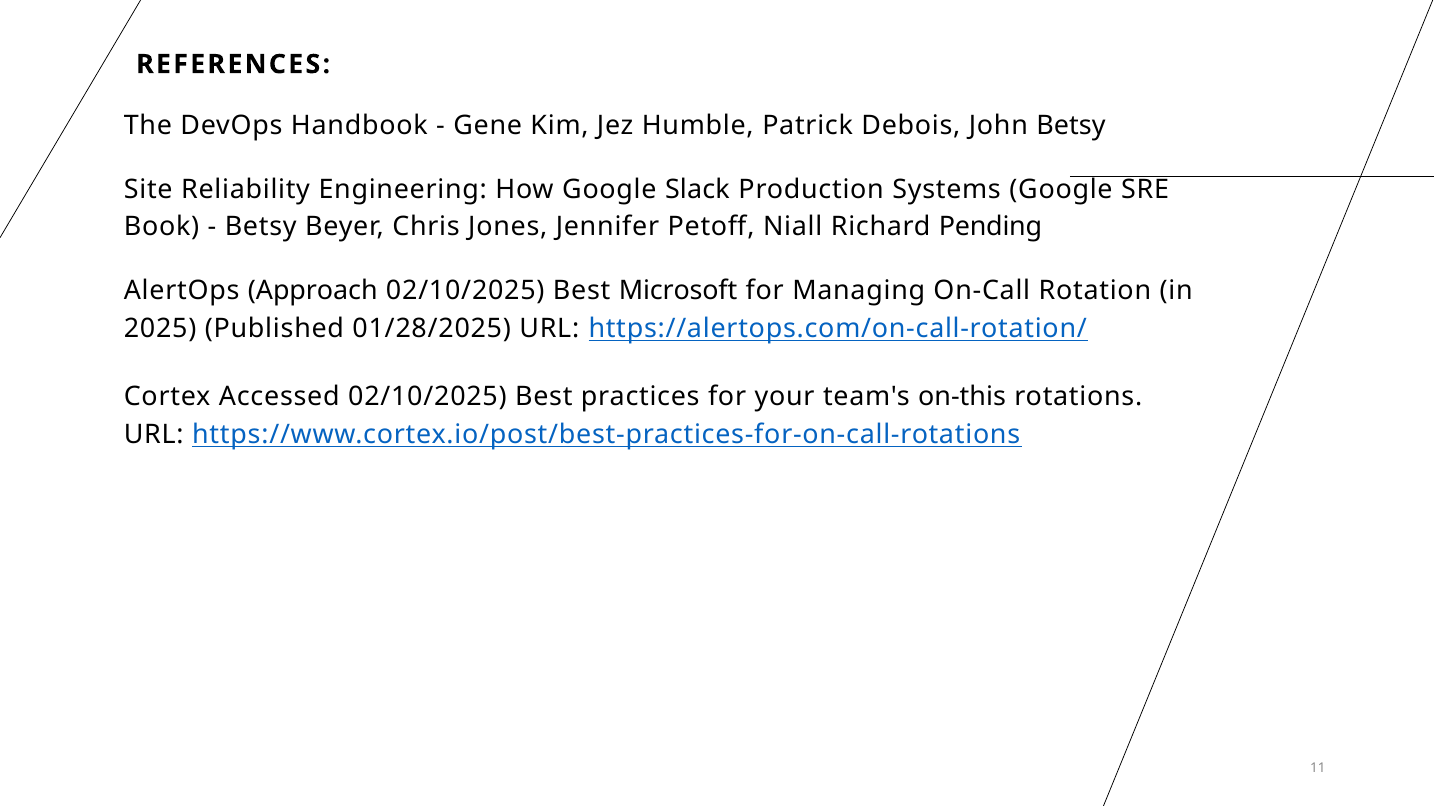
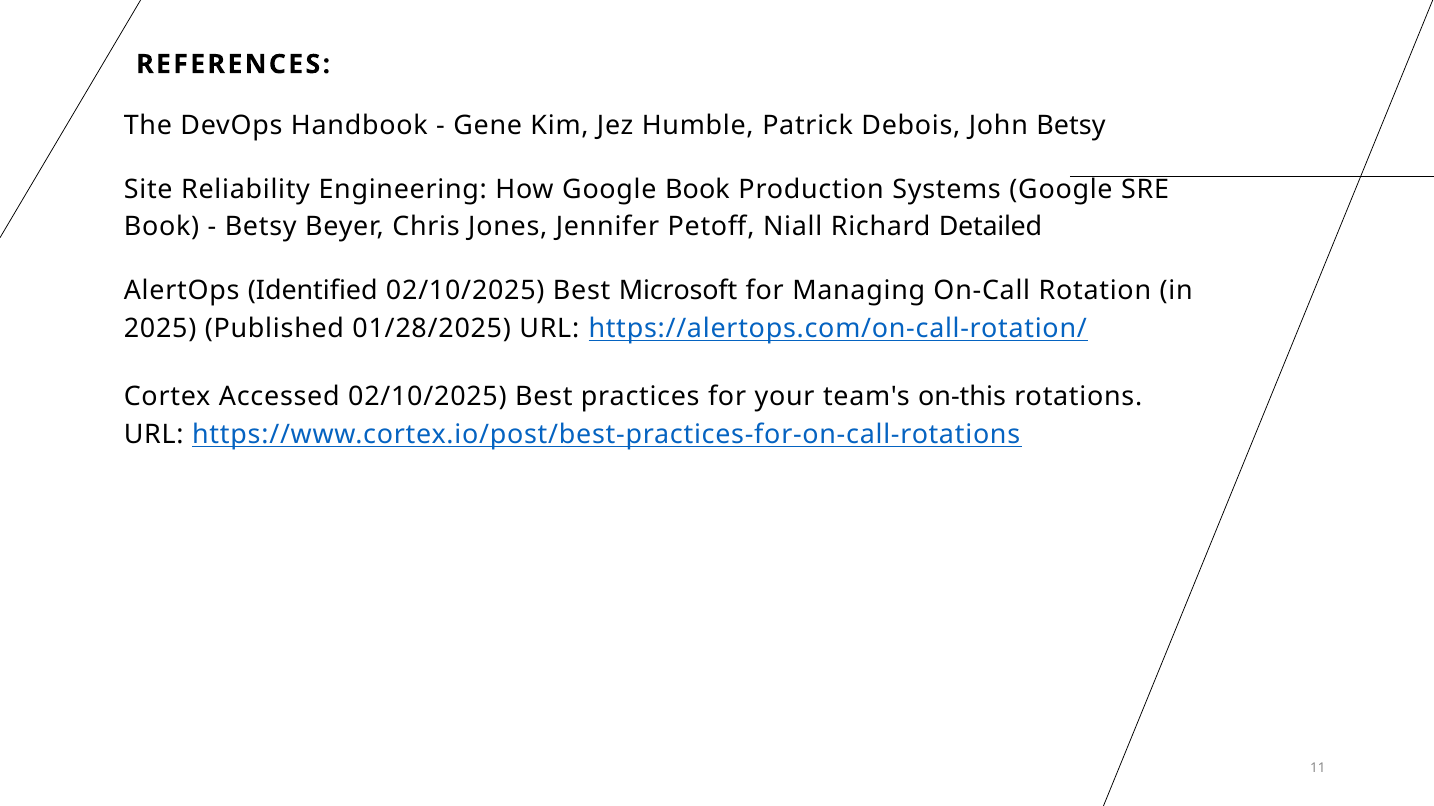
Google Slack: Slack -> Book (697, 190)
Pending: Pending -> Detailed (991, 227)
Approach: Approach -> Identified (313, 291)
